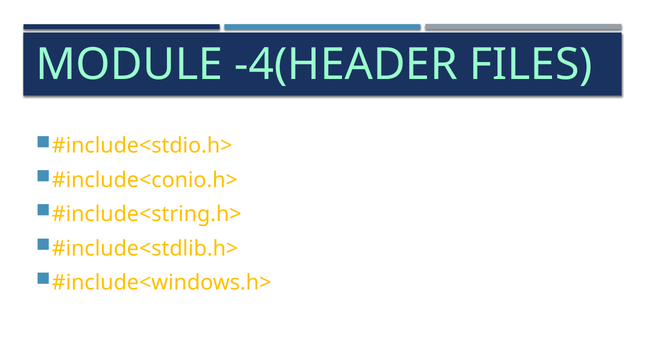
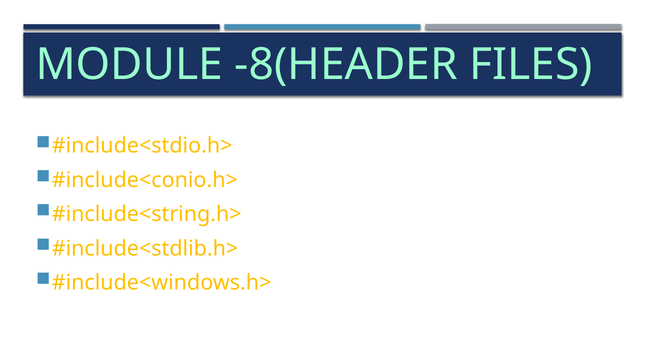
-4(HEADER: -4(HEADER -> -8(HEADER (346, 65)
